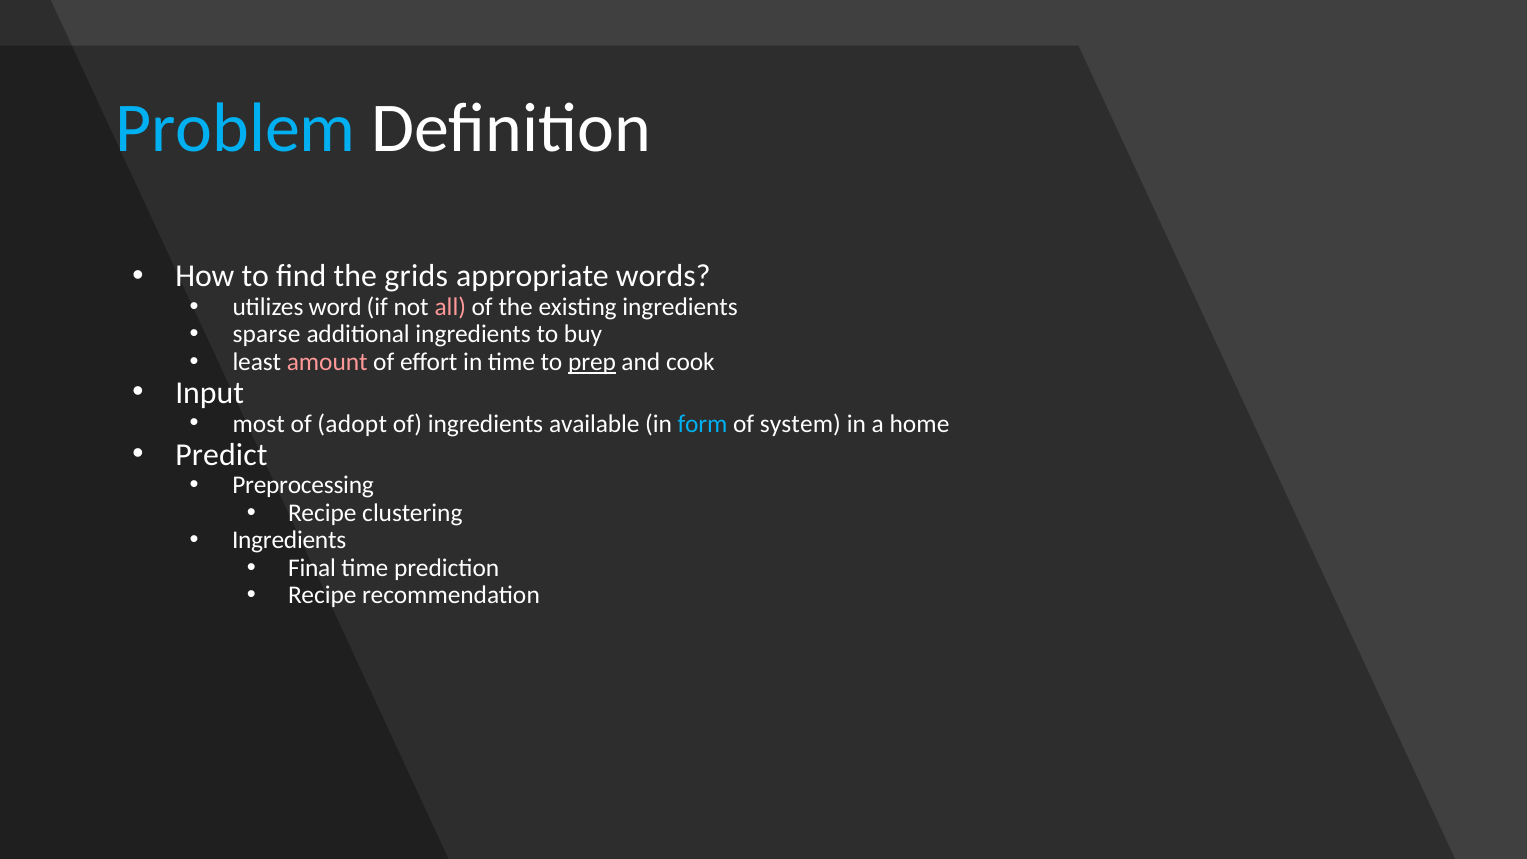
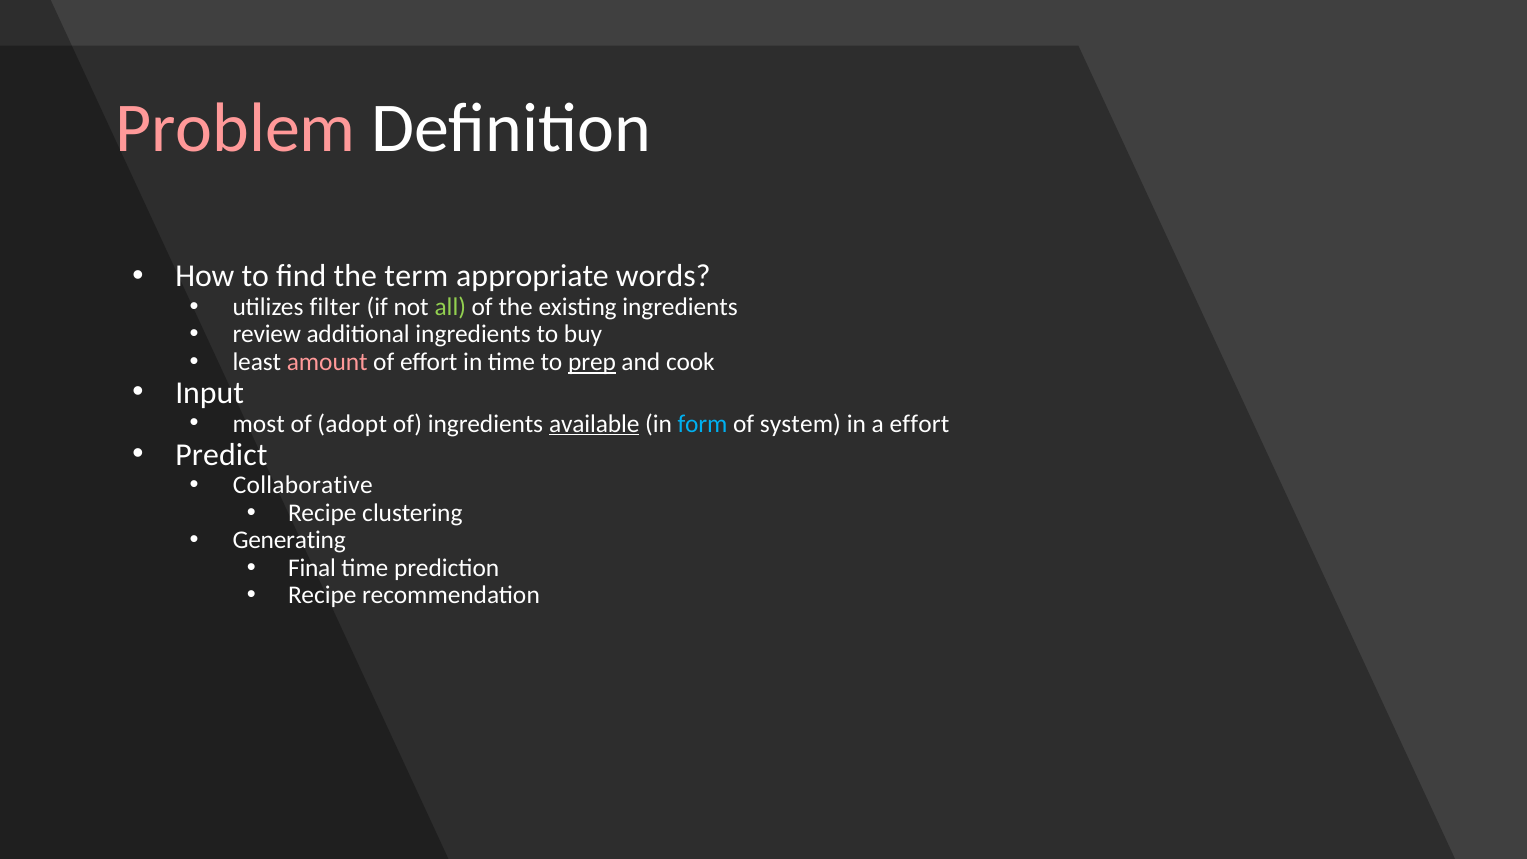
Problem colour: light blue -> pink (236, 128)
grids: grids -> term (416, 276)
word: word -> filter (335, 307)
all colour: pink -> light green (450, 307)
sparse: sparse -> review (267, 334)
available underline: none -> present (594, 424)
a home: home -> effort (919, 424)
Preprocessing: Preprocessing -> Collaborative (303, 485)
Ingredients: Ingredients -> Generating (289, 540)
